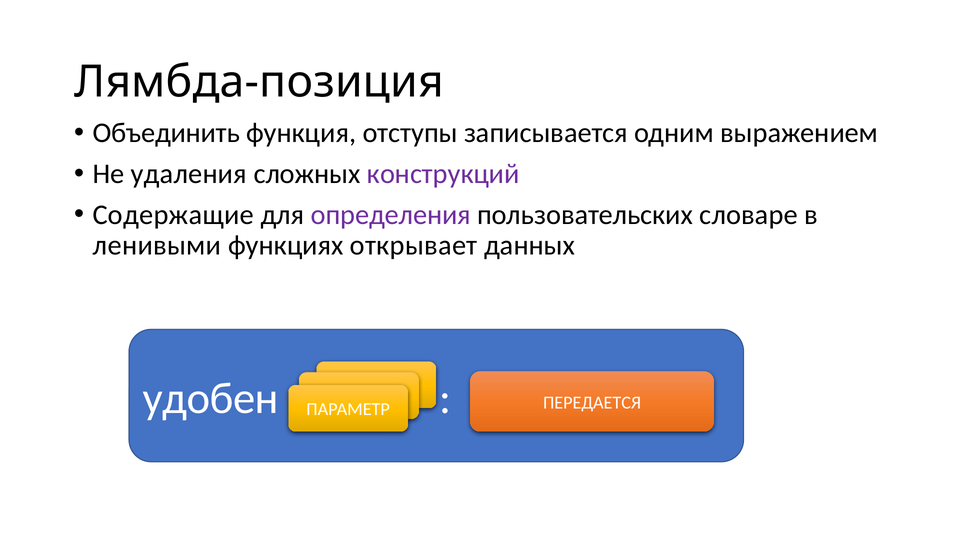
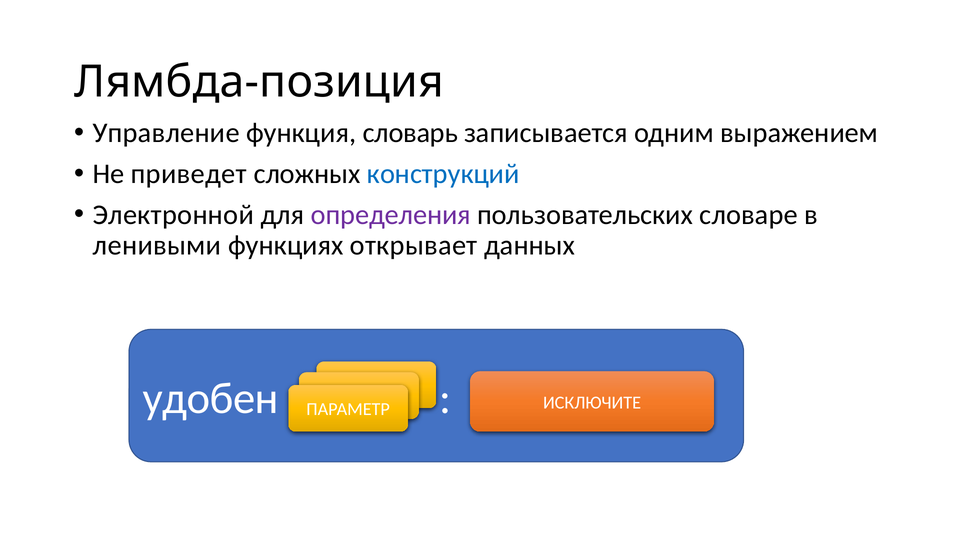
Объединить: Объединить -> Управление (166, 133)
отступы: отступы -> словарь (410, 133)
удаления: удаления -> приведет (189, 174)
конструкций colour: purple -> blue (443, 174)
Содержащие: Содержащие -> Электронной (173, 215)
ПЕРЕДАЕТСЯ: ПЕРЕДАЕТСЯ -> ИСКЛЮЧИТЕ (592, 403)
